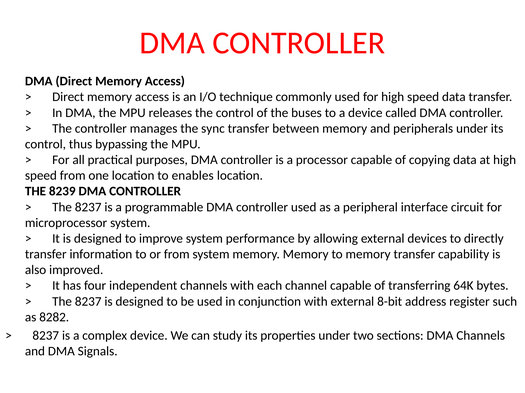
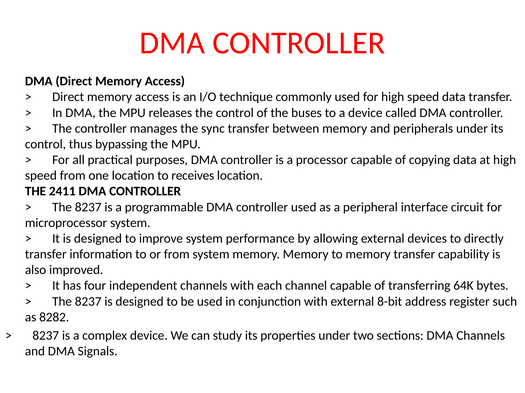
enables: enables -> receives (193, 176)
8239: 8239 -> 2411 (62, 192)
